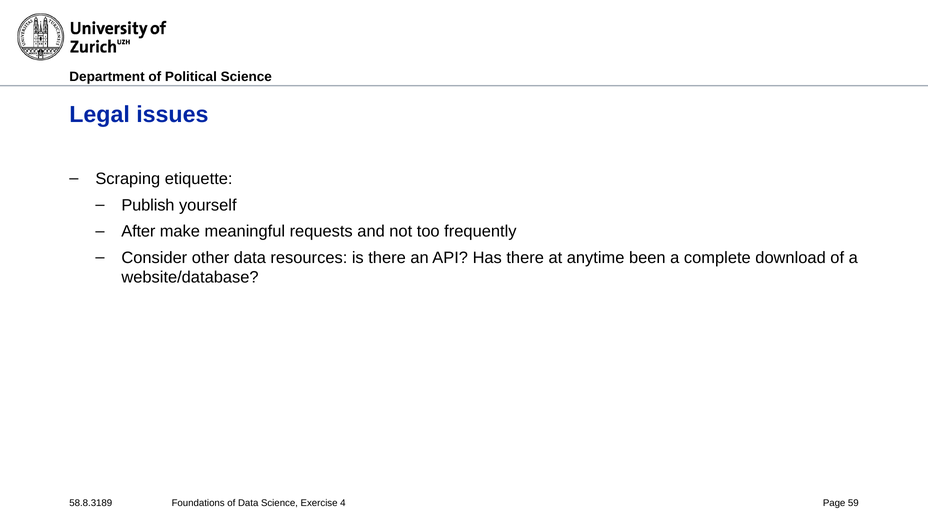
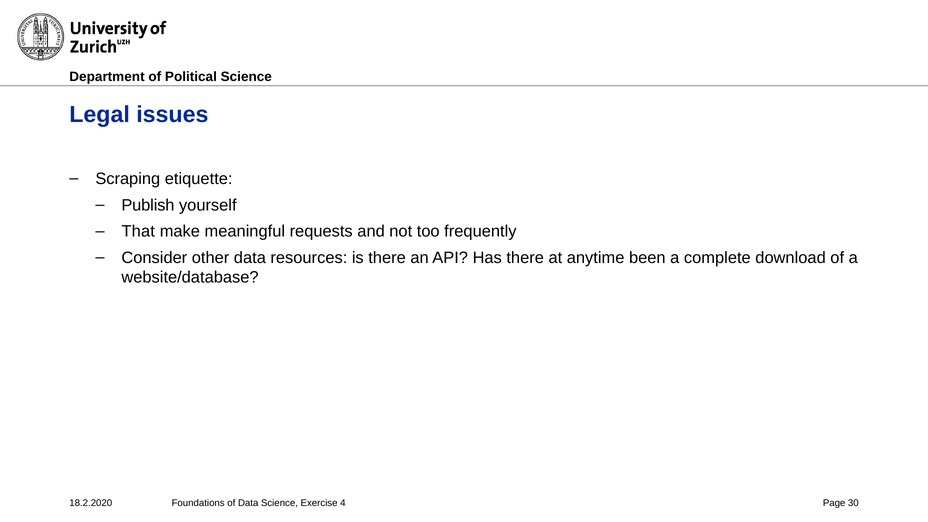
After: After -> That (138, 231)
58.8.3189: 58.8.3189 -> 18.2.2020 (91, 503)
59: 59 -> 30 (853, 503)
